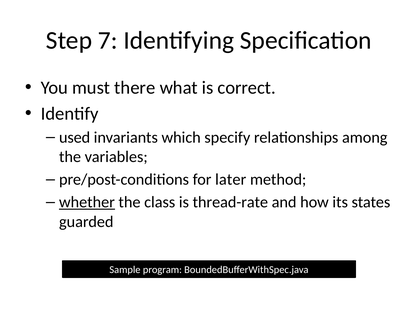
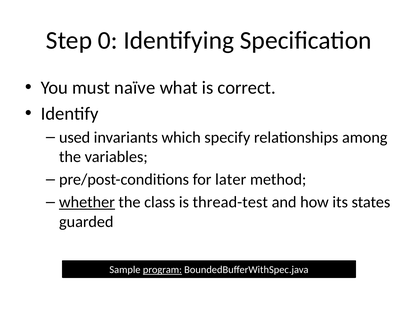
7: 7 -> 0 (108, 40)
there: there -> naïve (135, 88)
thread-rate: thread-rate -> thread-test (230, 203)
program underline: none -> present (162, 270)
